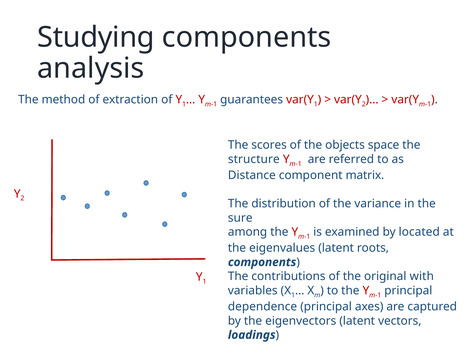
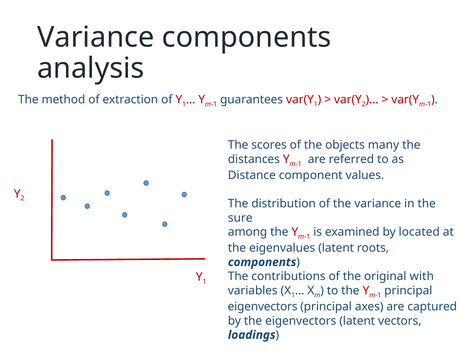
Studying: Studying -> Variance (96, 37)
space: space -> many (383, 145)
structure: structure -> distances (254, 159)
matrix: matrix -> values (365, 175)
dependence: dependence -> eigenvectors (263, 307)
